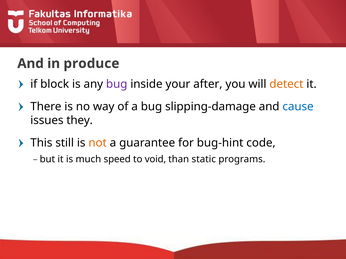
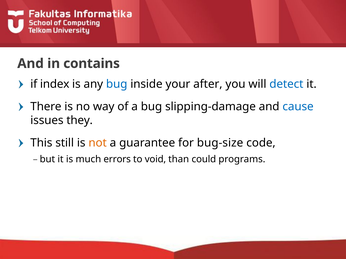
produce: produce -> contains (92, 64)
block: block -> index (55, 84)
bug colour: purple -> blue (117, 84)
detect colour: orange -> blue (286, 84)
bug-hint: bug-hint -> bug-size (220, 143)
speed: speed -> errors (117, 160)
static: static -> could (204, 160)
